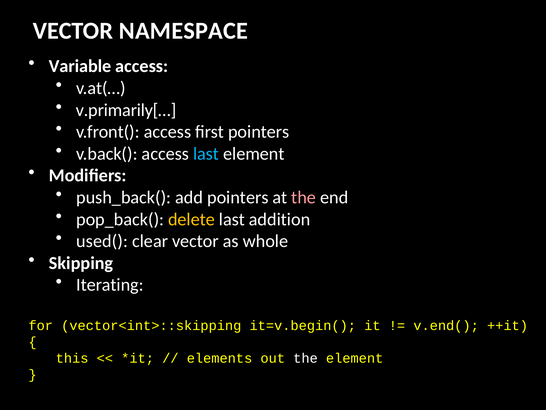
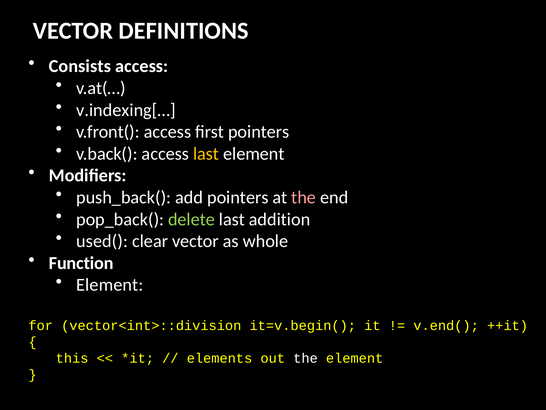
NAMESPACE: NAMESPACE -> DEFINITIONS (184, 31)
Variable: Variable -> Consists (80, 66)
v.primarily[…: v.primarily[… -> v.indexing[… (126, 110)
last colour: light blue -> yellow (206, 154)
delete colour: yellow -> light green (192, 219)
Skipping: Skipping -> Function (81, 263)
Iterating: Iterating -> Element (110, 285)
vector<int>::skipping: vector<int>::skipping -> vector<int>::division (151, 325)
